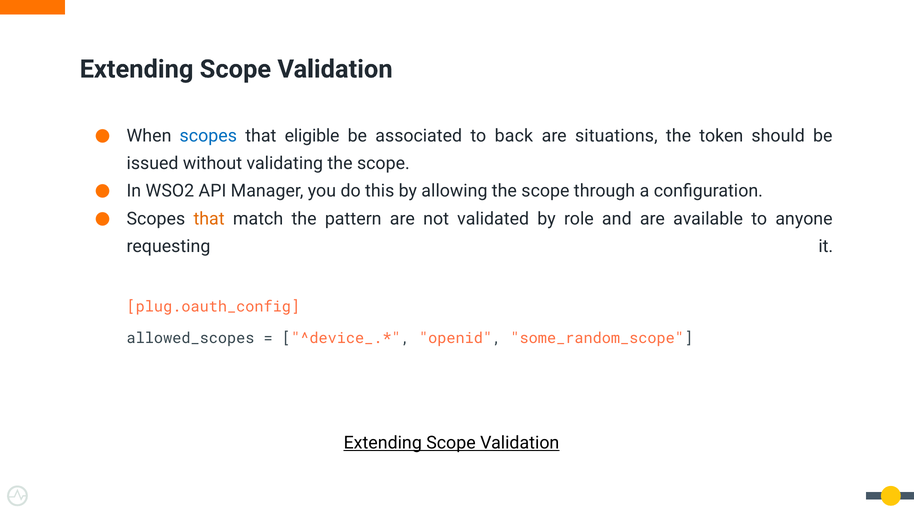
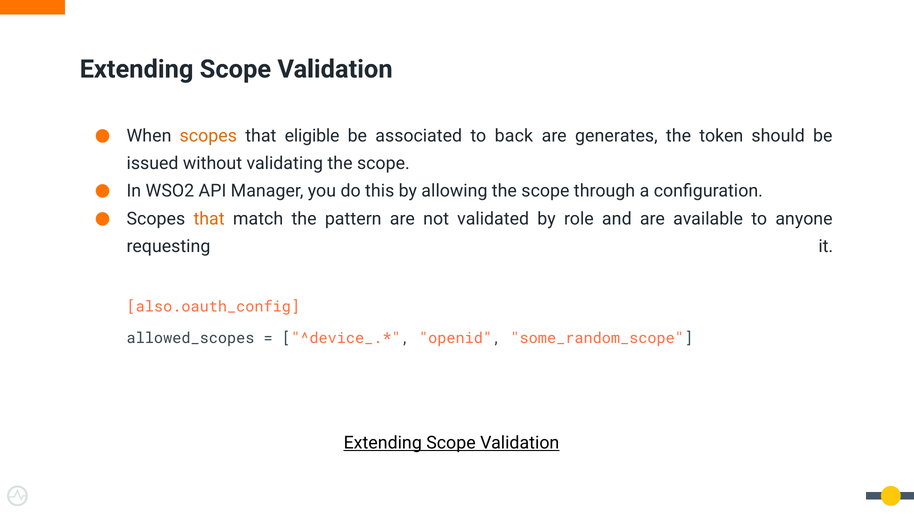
scopes colour: blue -> orange (208, 136)
situations: situations -> generates (616, 136)
plug.oauth_config: plug.oauth_config -> also.oauth_config (213, 307)
